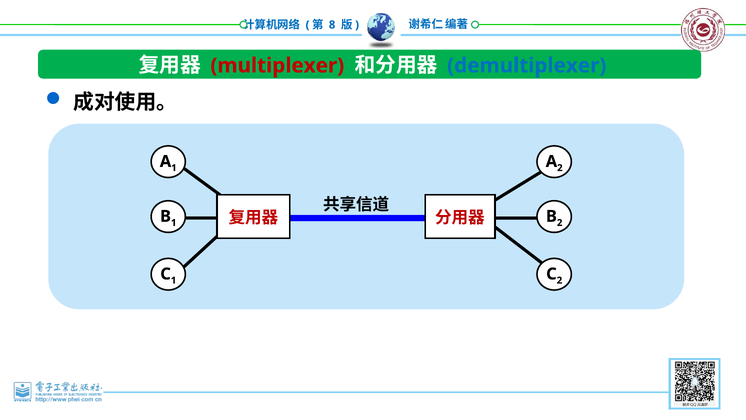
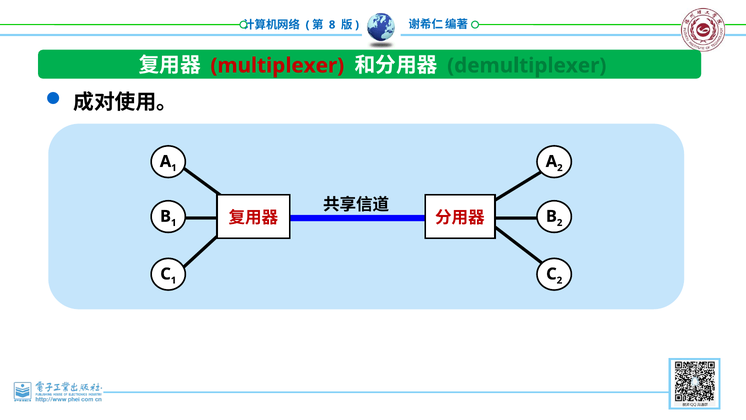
demultiplexer colour: blue -> green (527, 66)
